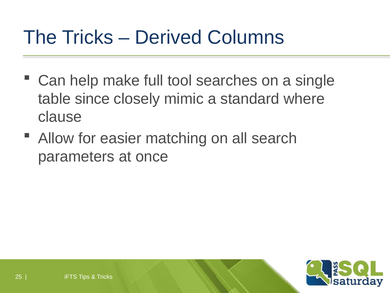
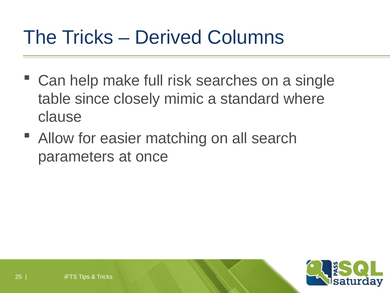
tool: tool -> risk (180, 80)
